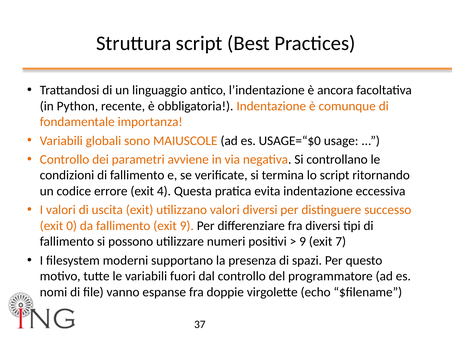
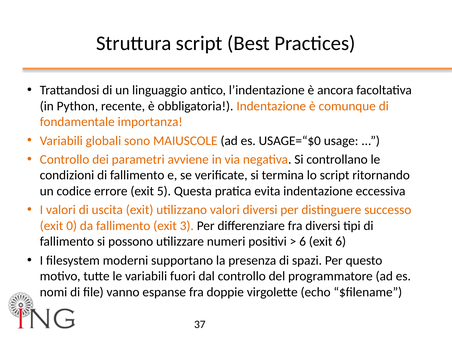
4: 4 -> 5 (164, 191)
exit 9: 9 -> 3 (187, 226)
9: 9 -> 6 (303, 242)
exit 7: 7 -> 6 (341, 242)
